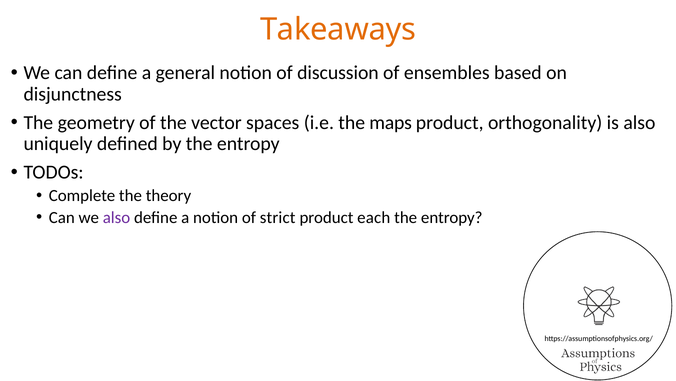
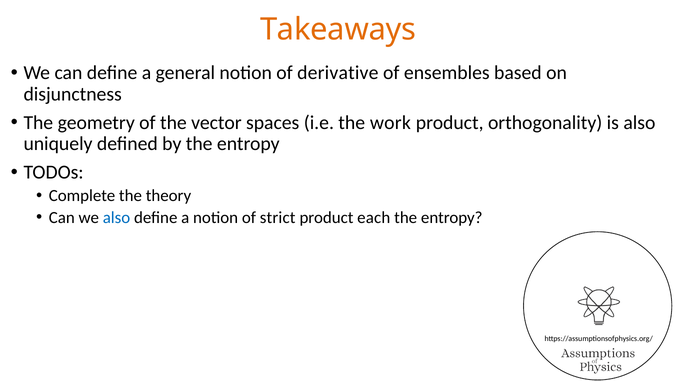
discussion: discussion -> derivative (338, 73)
maps: maps -> work (390, 122)
also colour: purple -> blue (116, 217)
